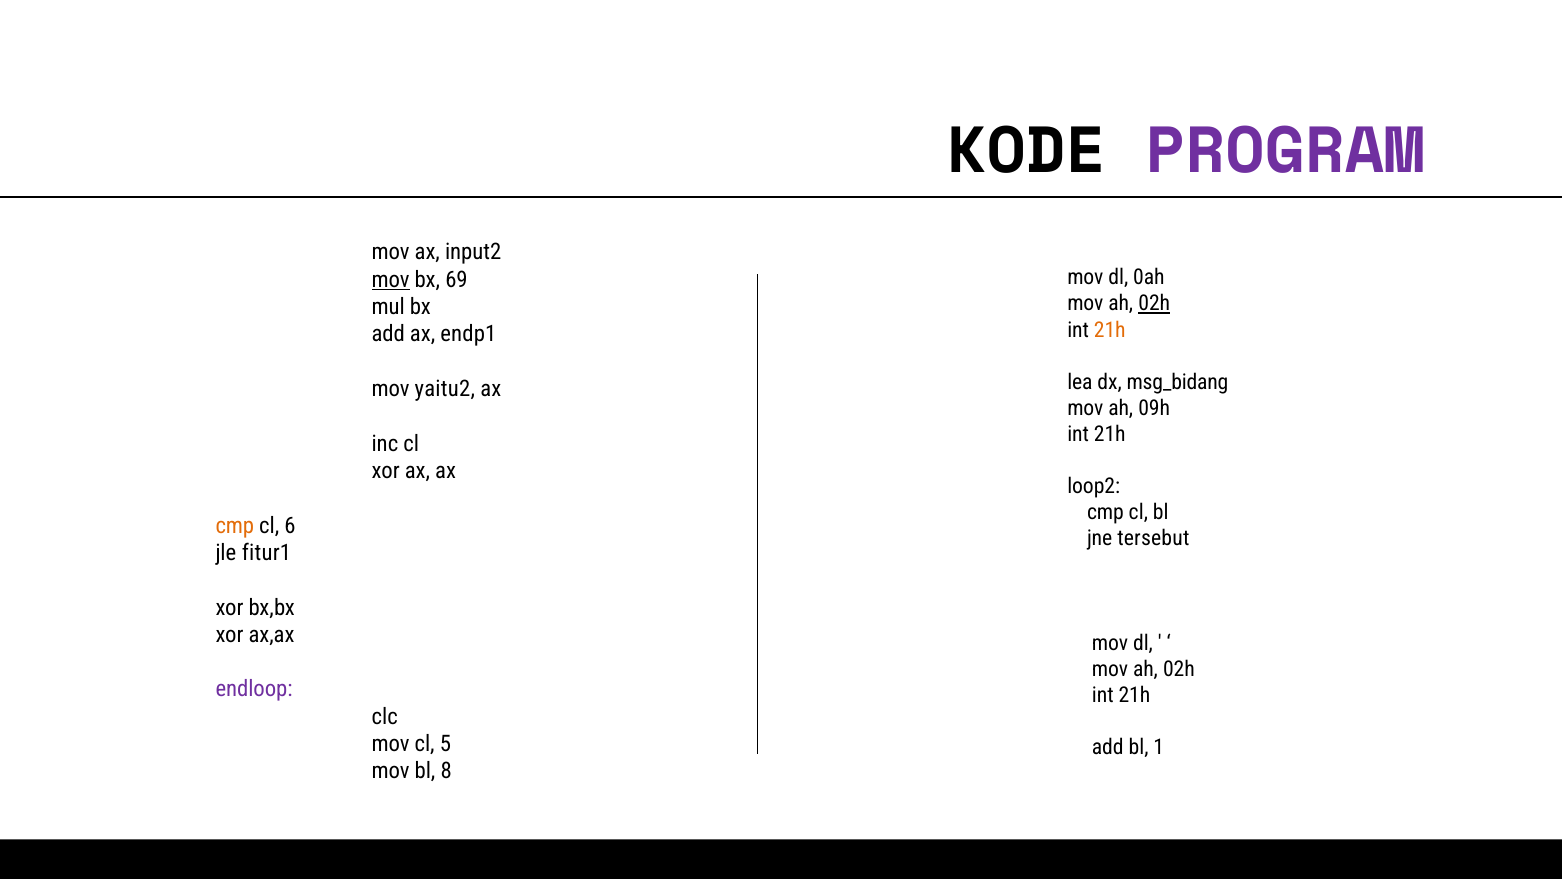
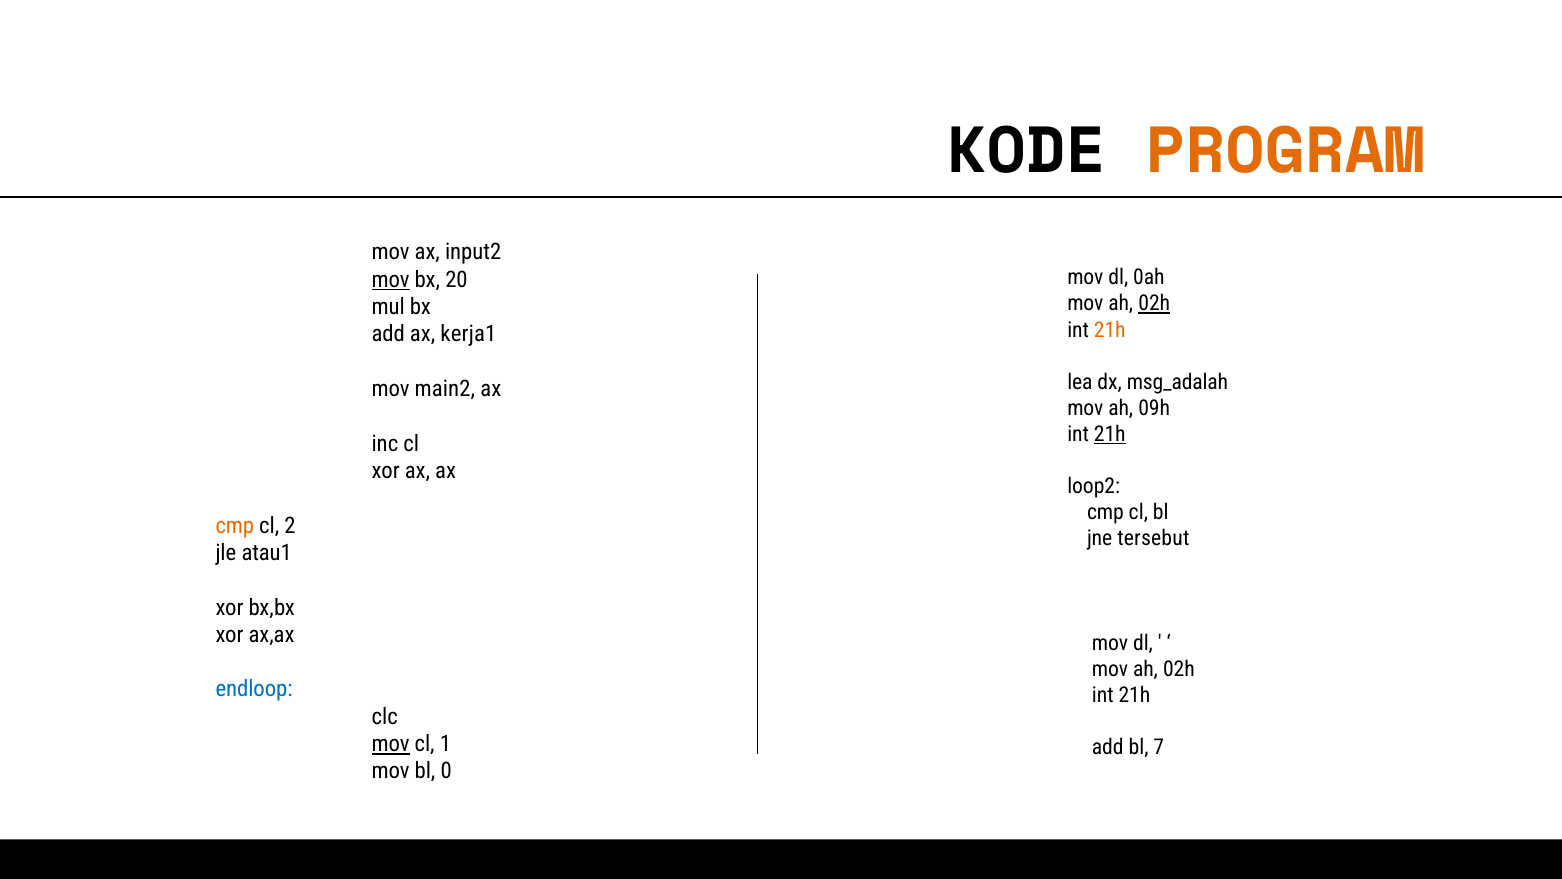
PROGRAM colour: purple -> orange (1285, 151)
69: 69 -> 20 (456, 280)
endp1: endp1 -> kerja1 (468, 334)
msg_bidang: msg_bidang -> msg_adalah (1177, 382)
yaitu2: yaitu2 -> main2 (445, 389)
21h underline: none -> present (1110, 434)
6: 6 -> 2 (290, 525)
fitur1: fitur1 -> atau1 (267, 553)
endloop colour: purple -> blue (254, 689)
mov underline: none -> present (391, 744)
5: 5 -> 1 (445, 744)
1: 1 -> 7 (1159, 747)
8: 8 -> 0 (446, 771)
